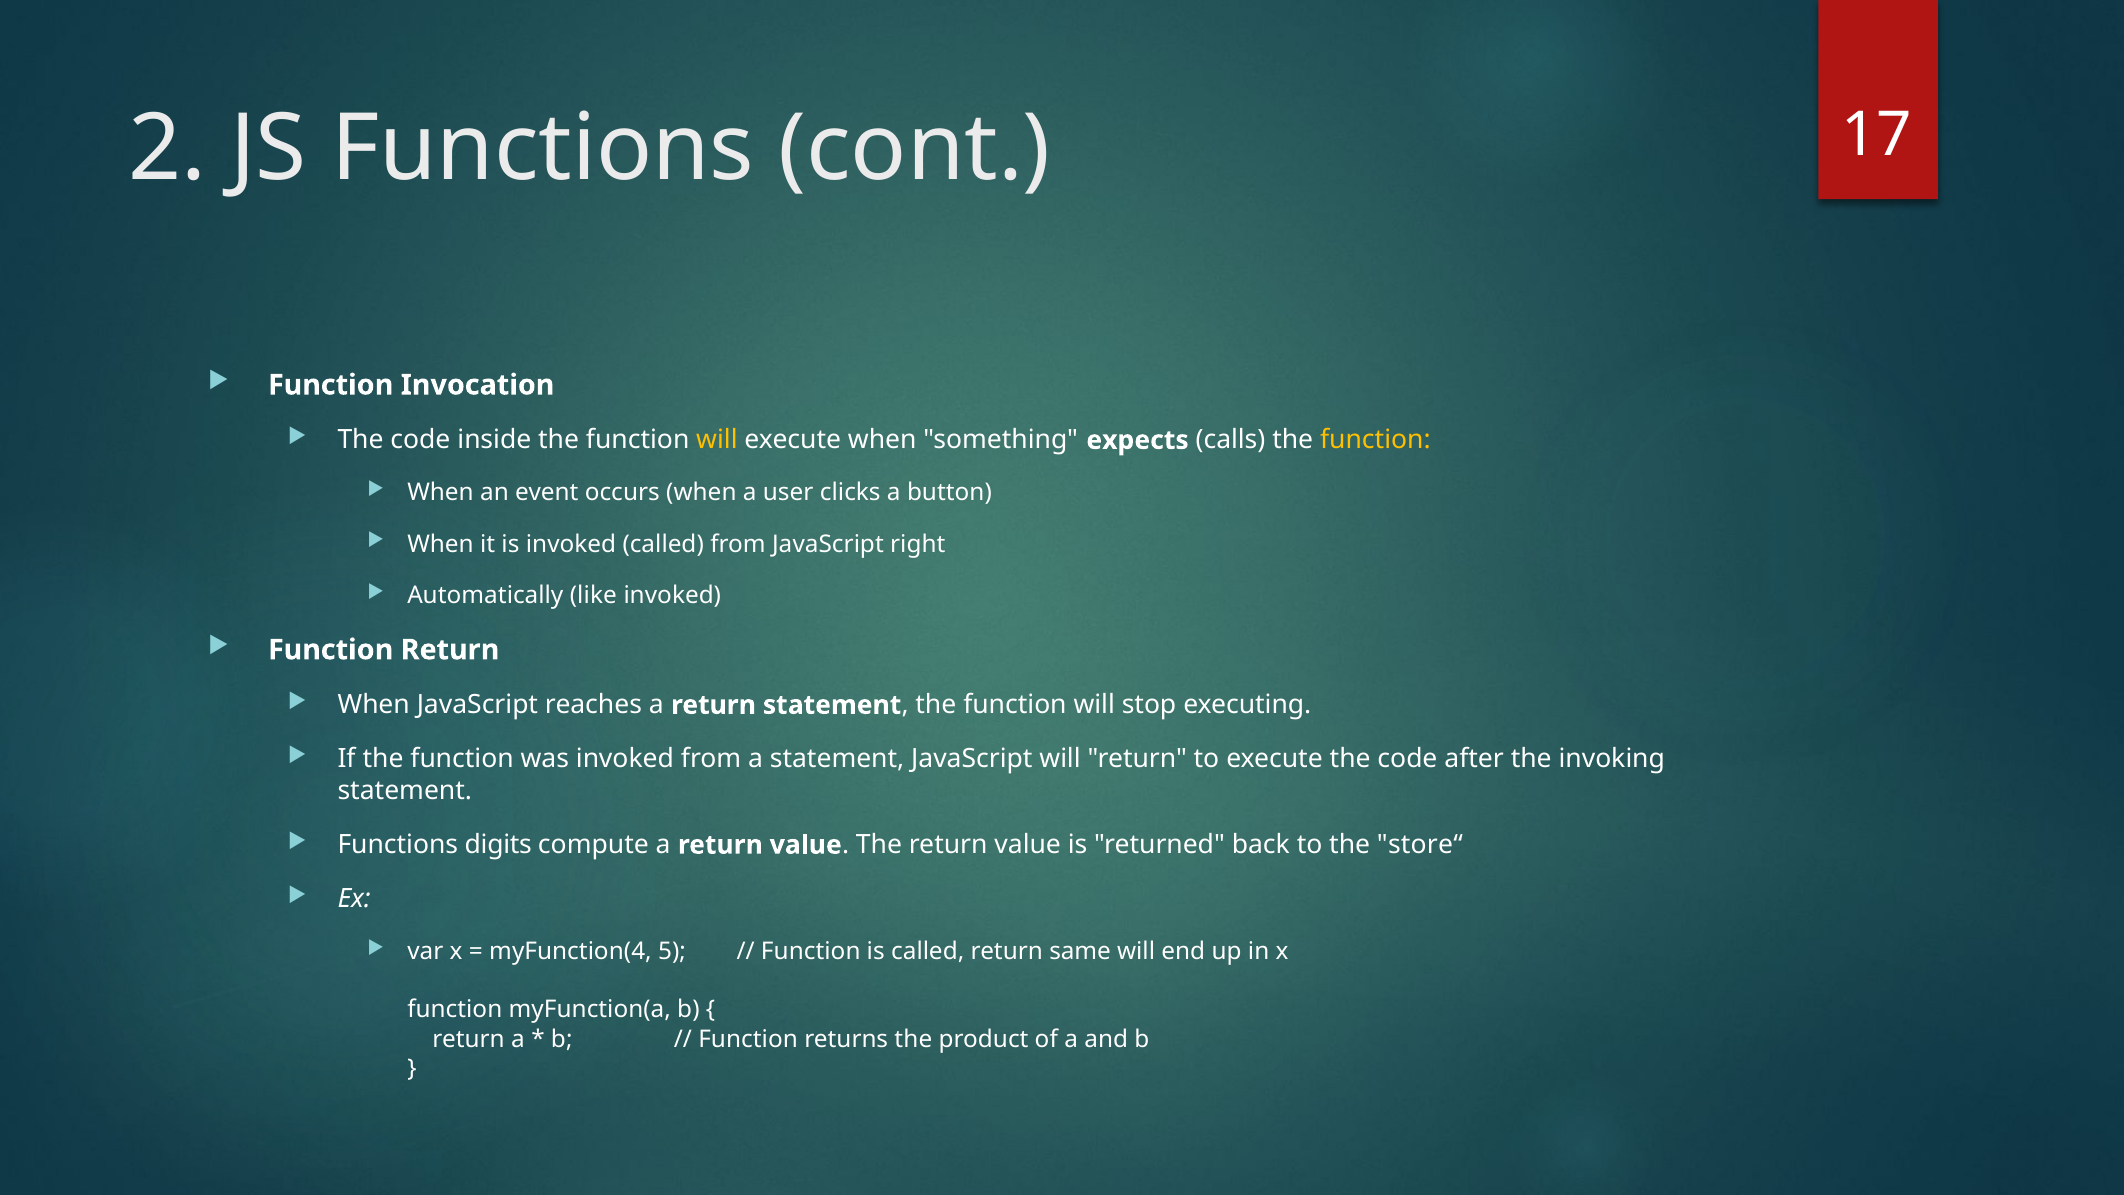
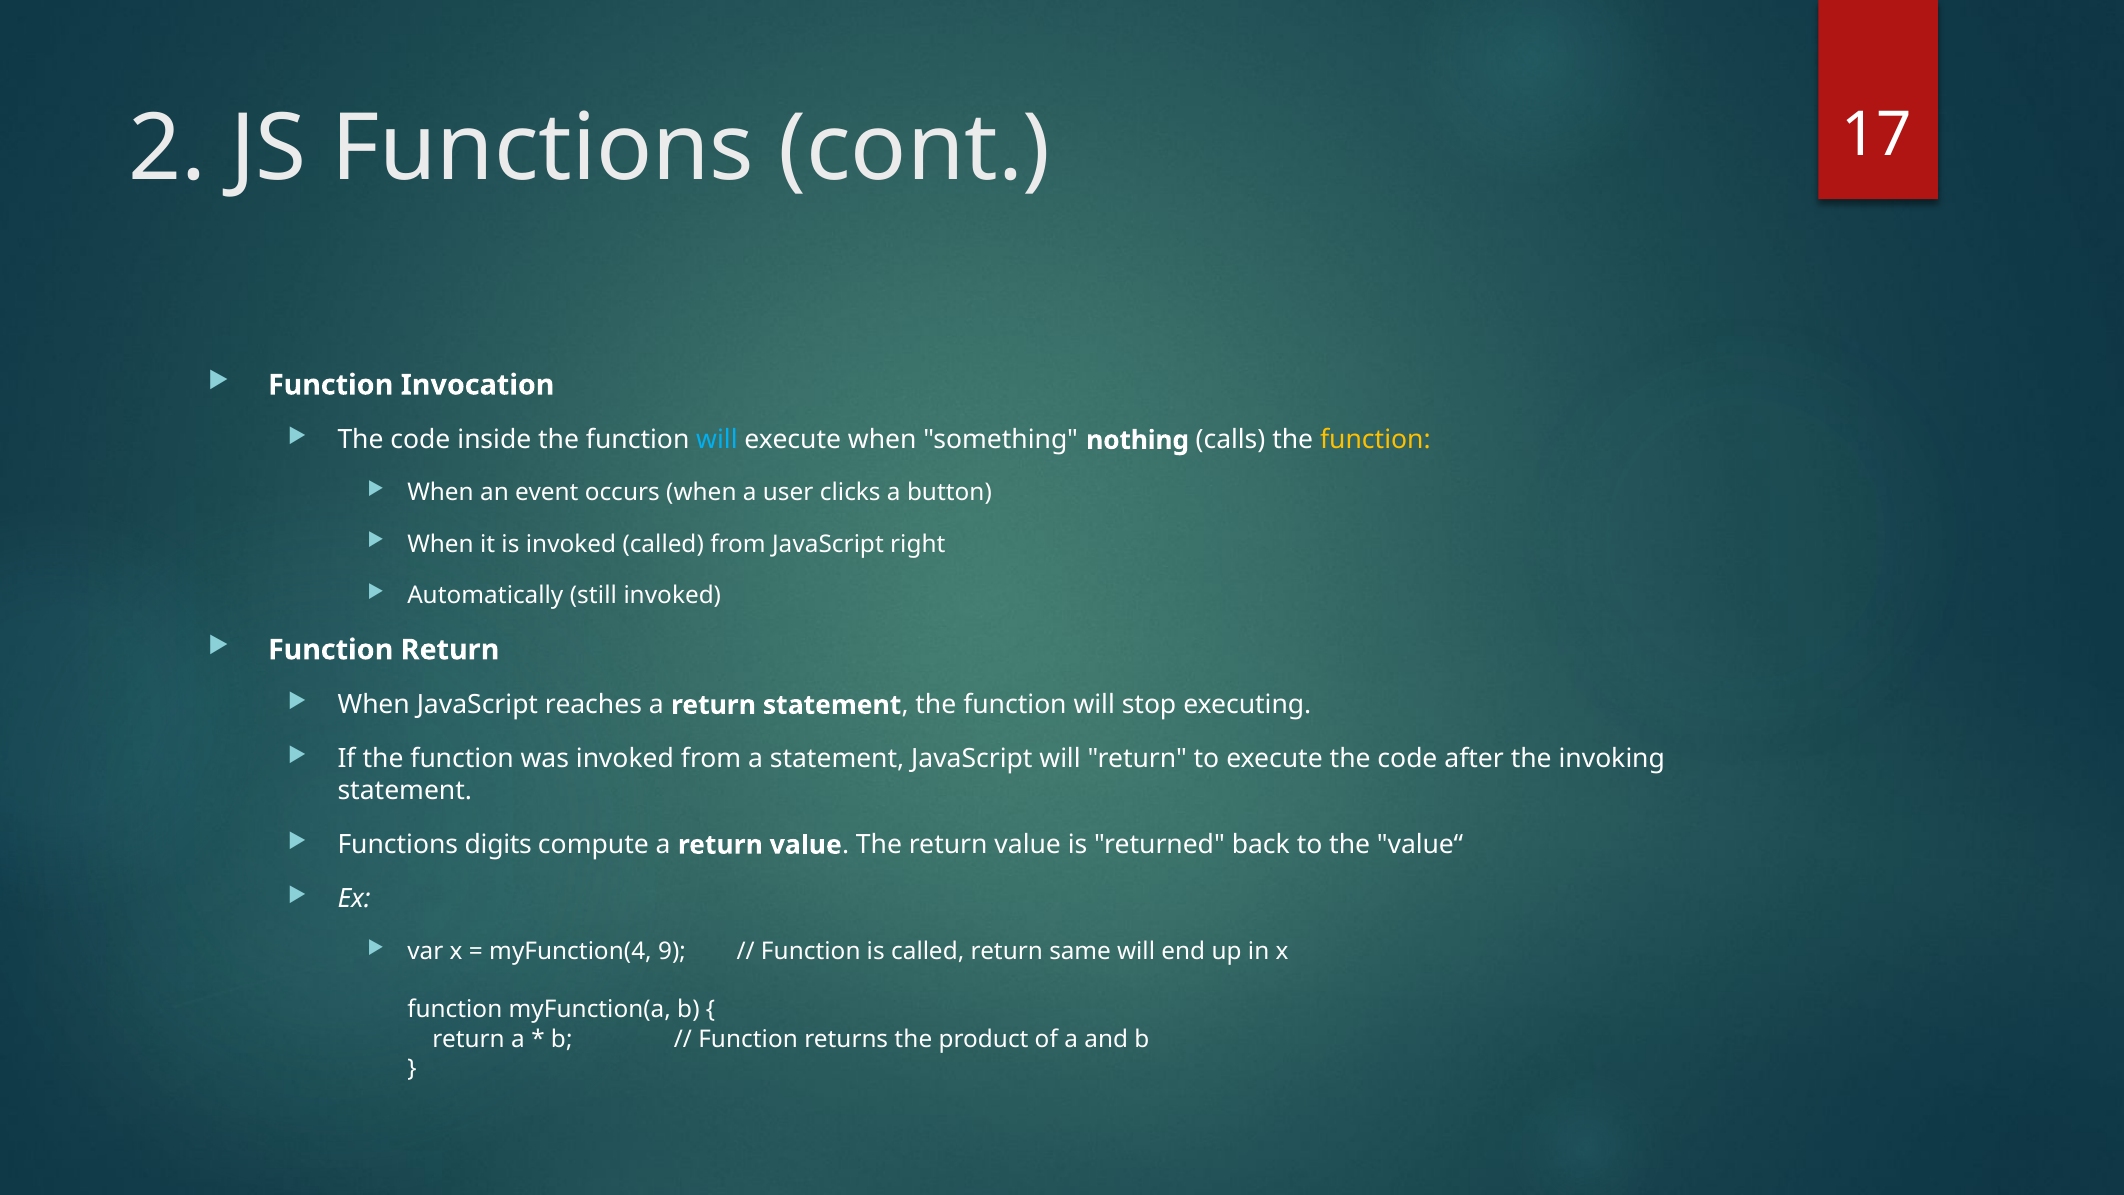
will colour: yellow -> light blue (717, 440)
expects: expects -> nothing (1138, 440)
like: like -> still (593, 595)
store“: store“ -> value“ (1420, 845)
5: 5 -> 9 (672, 951)
